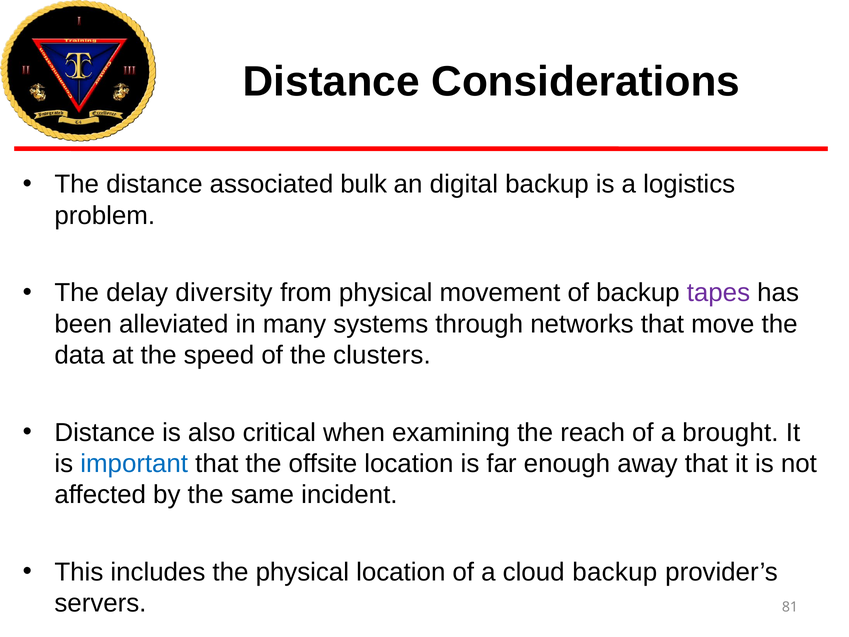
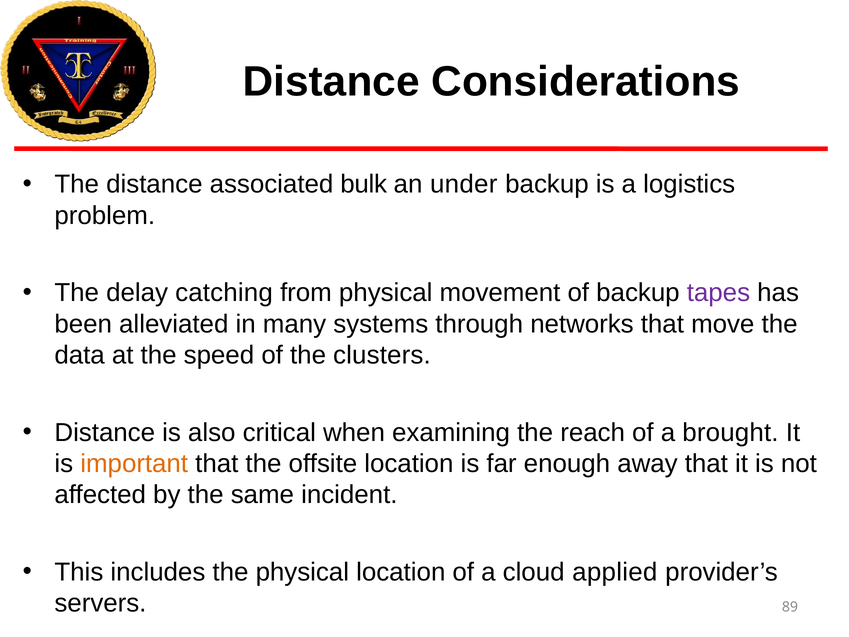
digital: digital -> under (464, 184)
diversity: diversity -> catching (224, 293)
important colour: blue -> orange (134, 464)
cloud backup: backup -> applied (615, 572)
81: 81 -> 89 (790, 607)
